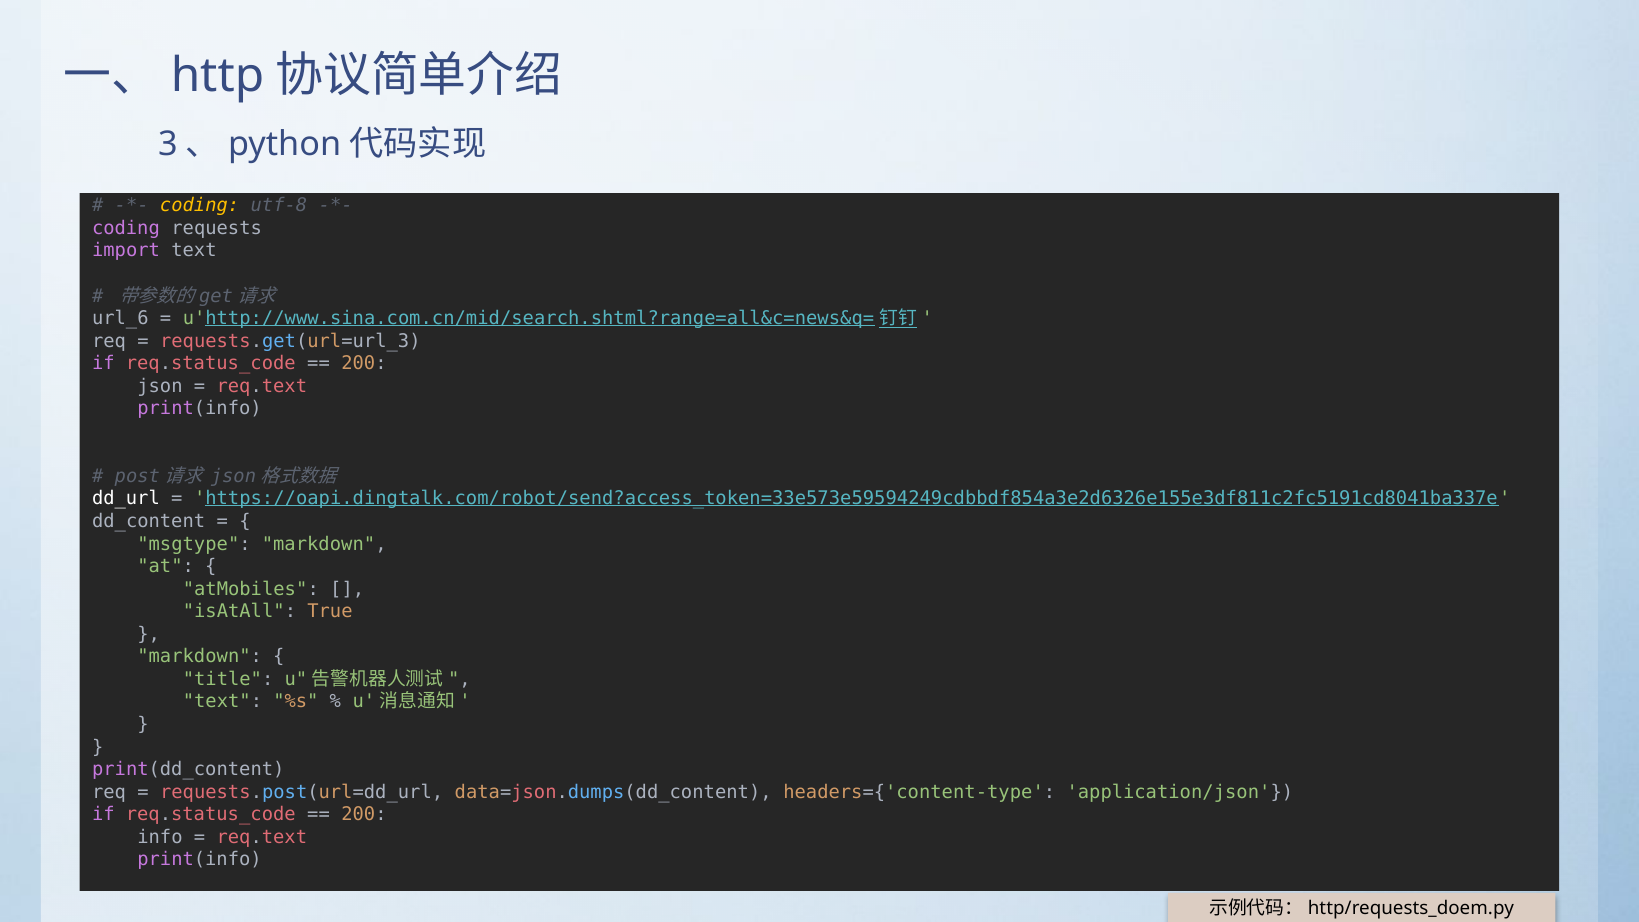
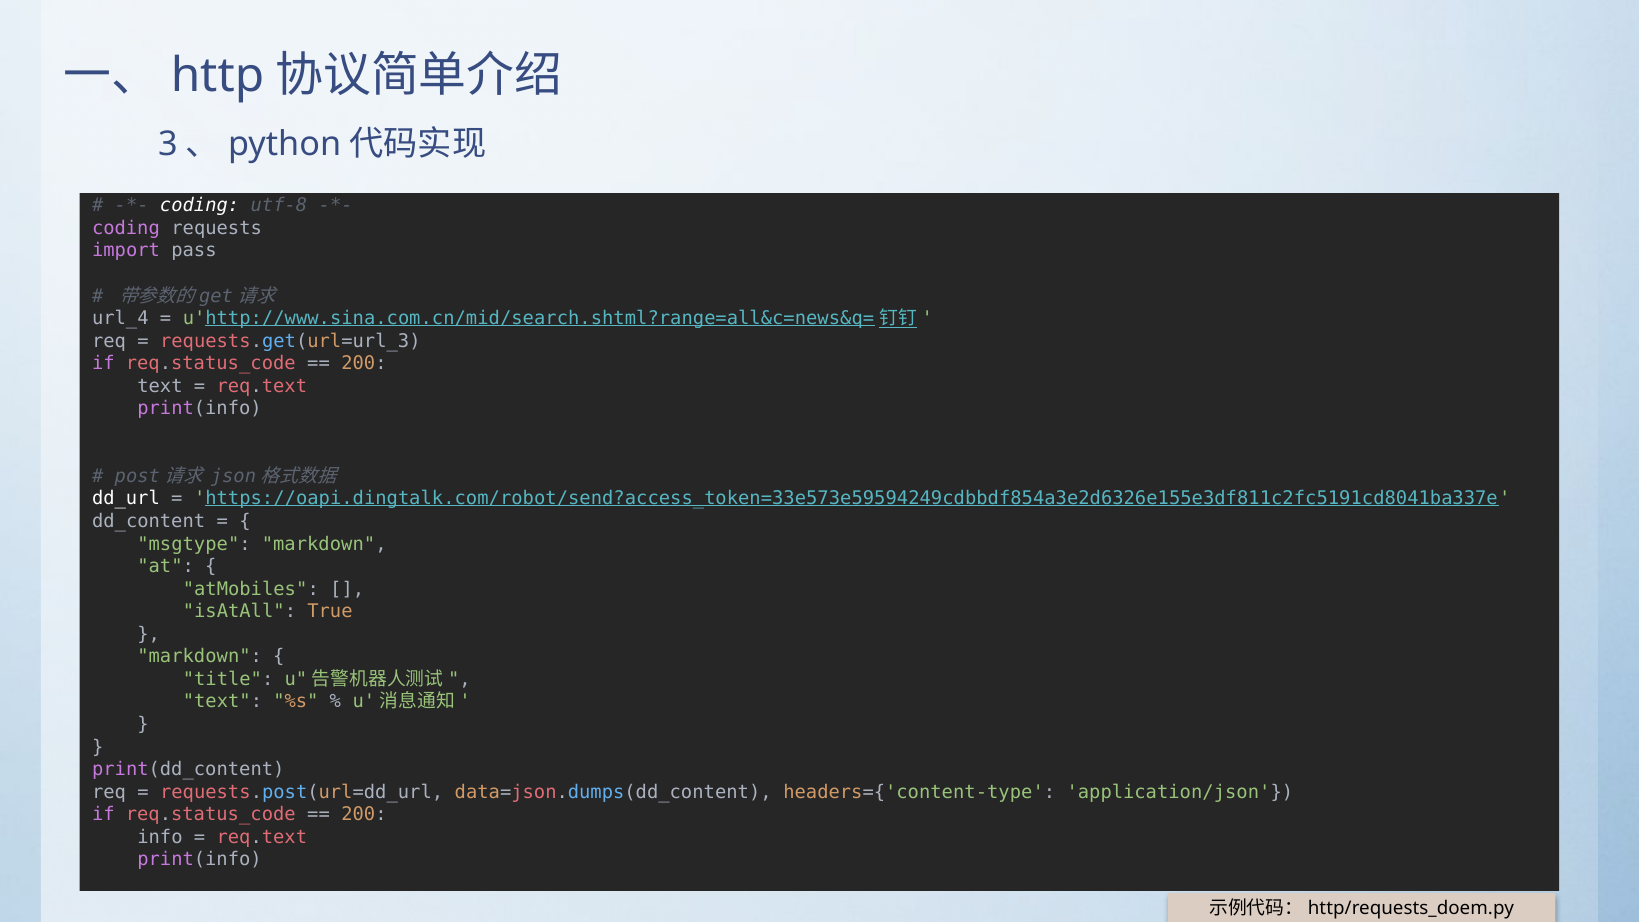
coding colour: yellow -> white (200, 206)
import text: text -> pass (194, 251)
url_6: url_6 -> url_4 (120, 318)
json: json -> text (160, 386)
